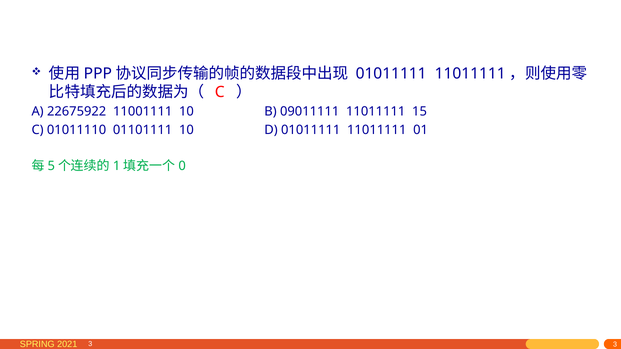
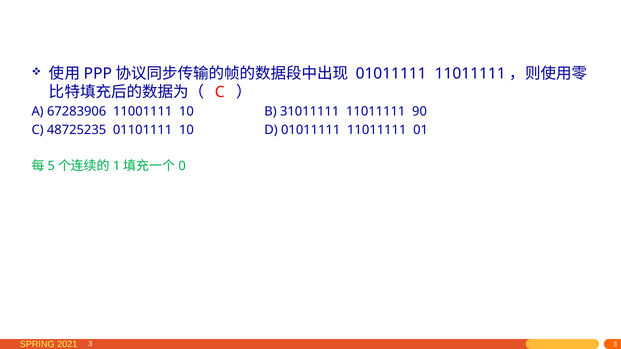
22675922: 22675922 -> 67283906 (77, 112)
09011111: 09011111 -> 31011111 (310, 112)
15: 15 -> 90 (420, 112)
01011110: 01011110 -> 48725235 (77, 130)
